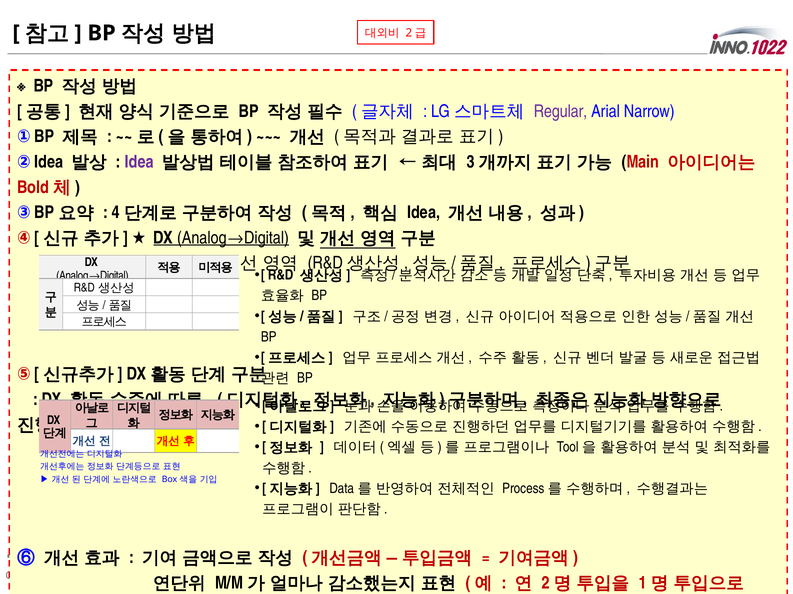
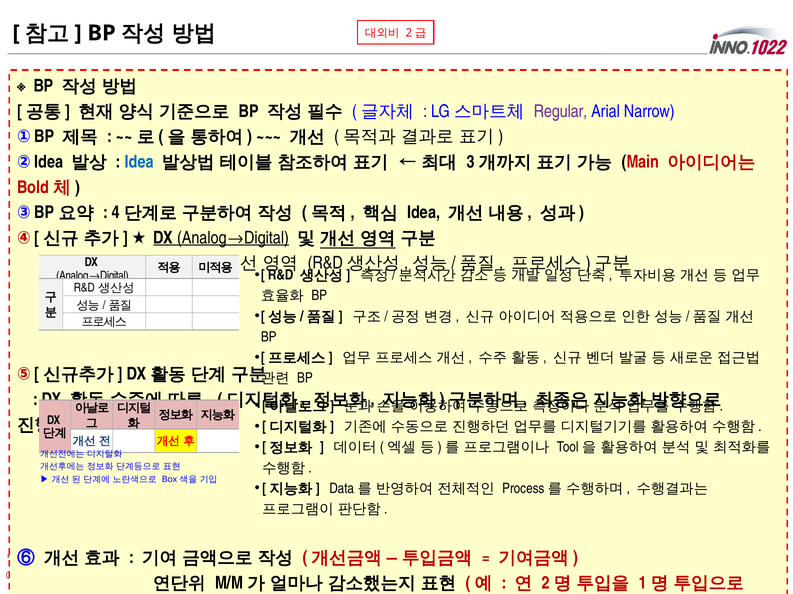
Idea colour: purple -> blue (139, 162)
